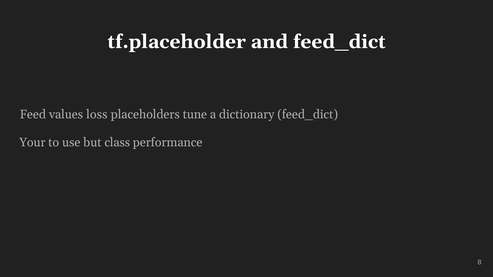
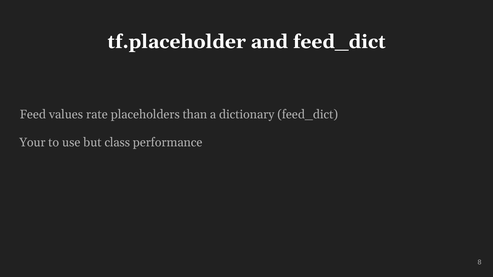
loss: loss -> rate (97, 115)
tune: tune -> than (195, 115)
